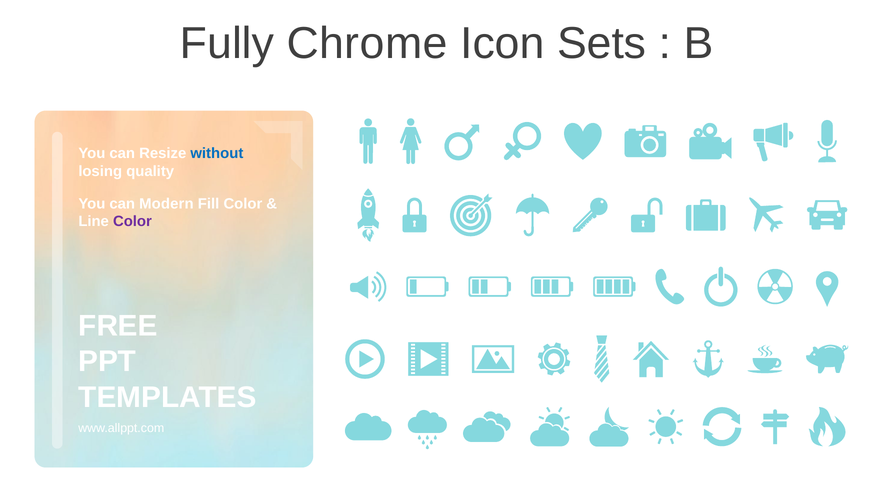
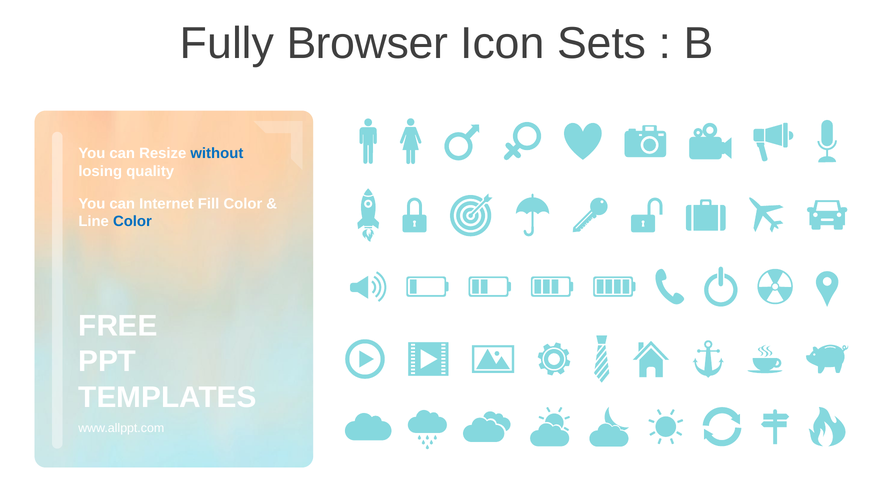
Chrome: Chrome -> Browser (367, 43)
Modern: Modern -> Internet (166, 204)
Color colour: purple -> blue (132, 221)
